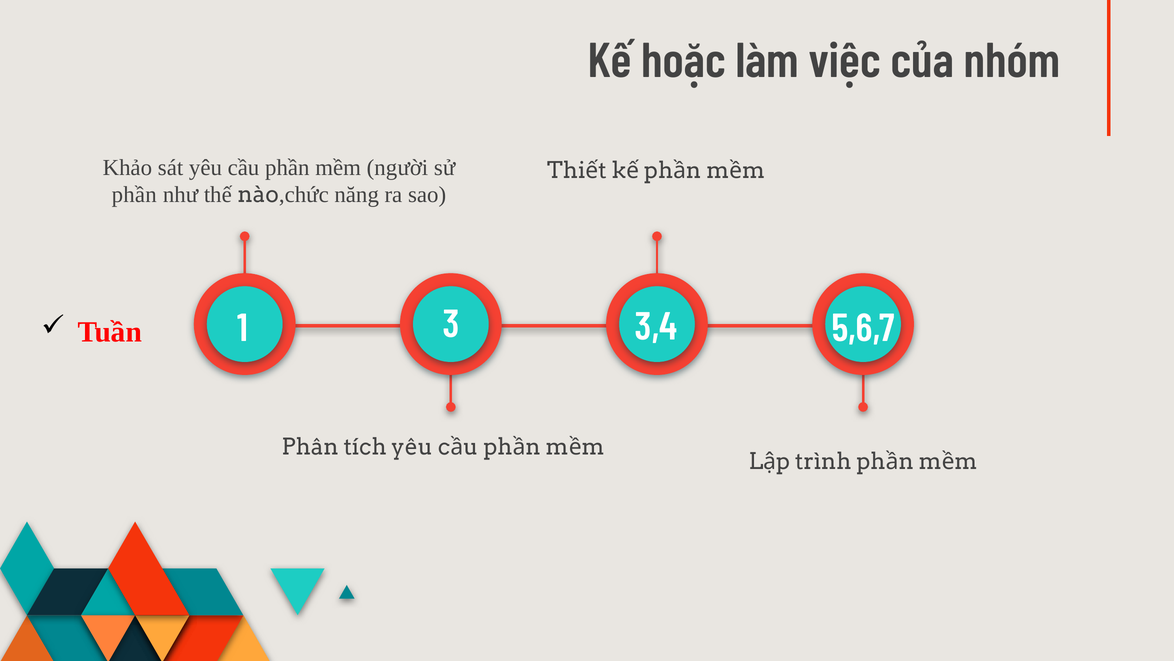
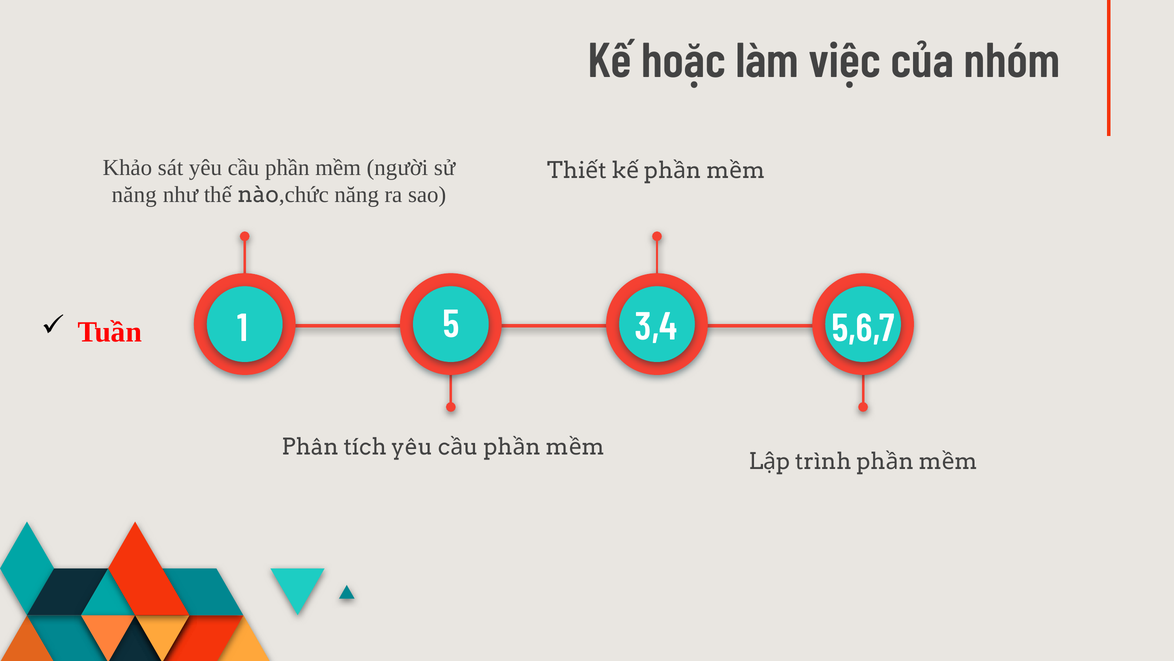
phần: phần -> năng (134, 195)
3: 3 -> 5 (451, 324)
